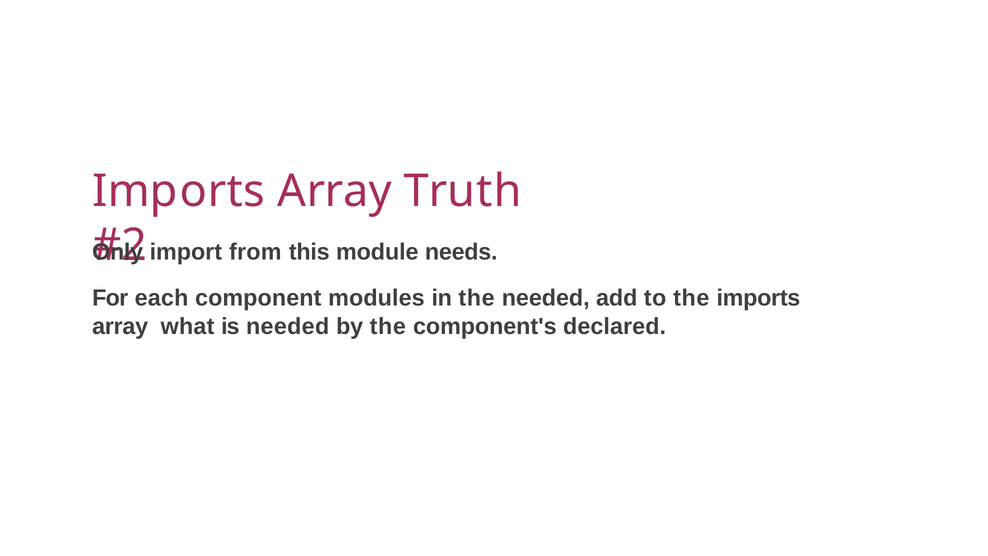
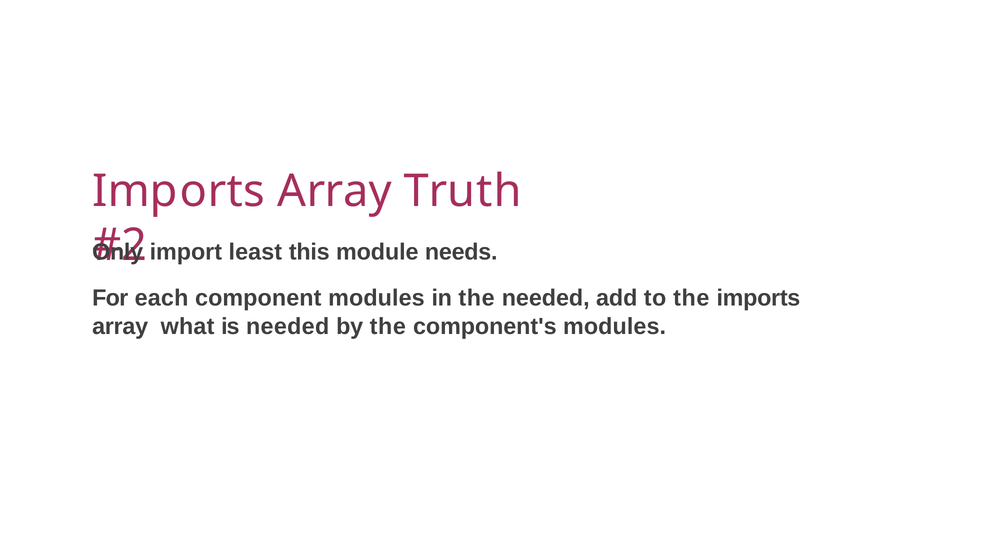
from: from -> least (255, 252)
component's declared: declared -> modules (615, 326)
